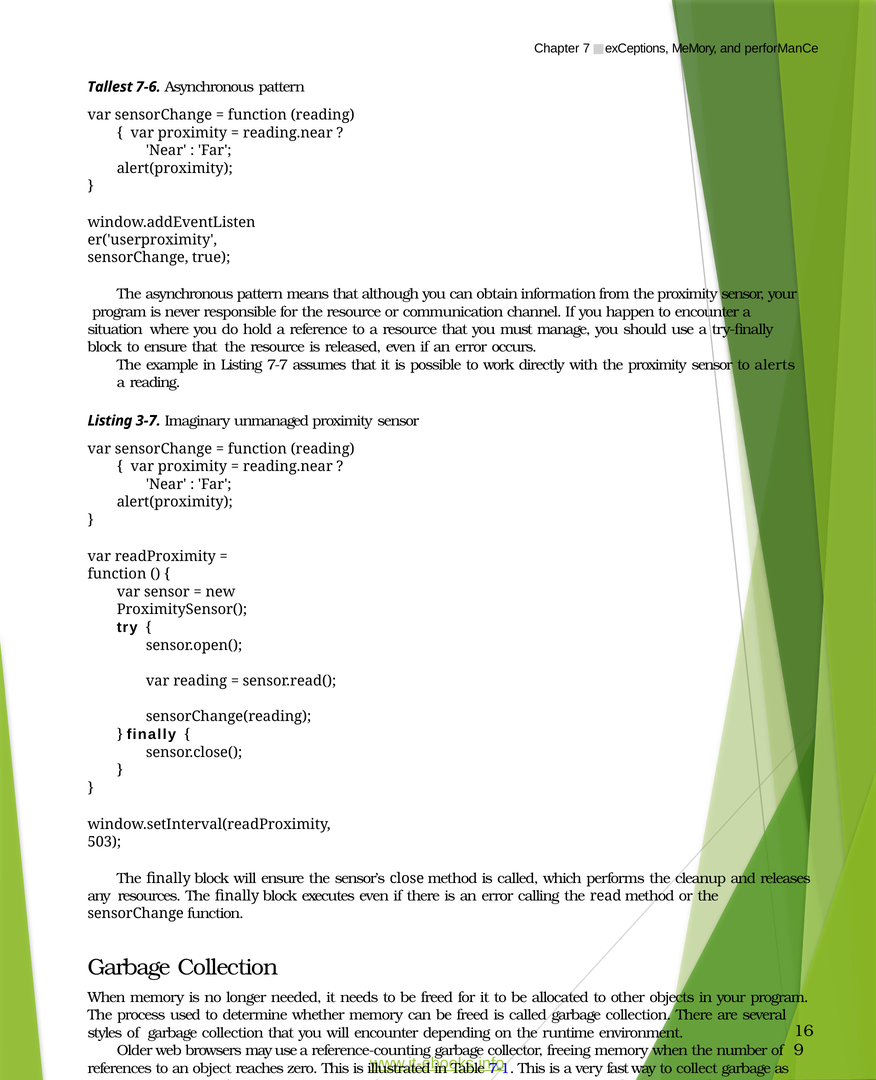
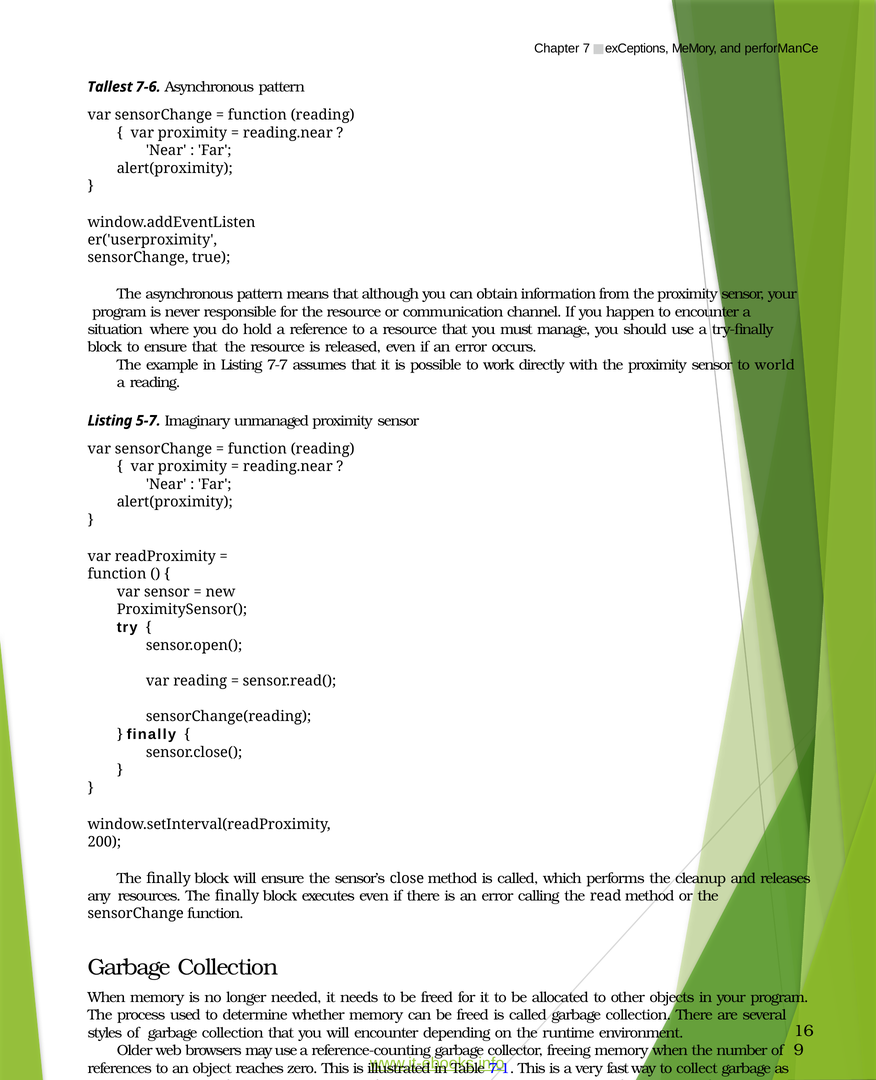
alerts: alerts -> world (775, 365)
3-7: 3-7 -> 5-7 (148, 421)
503: 503 -> 200 (104, 842)
